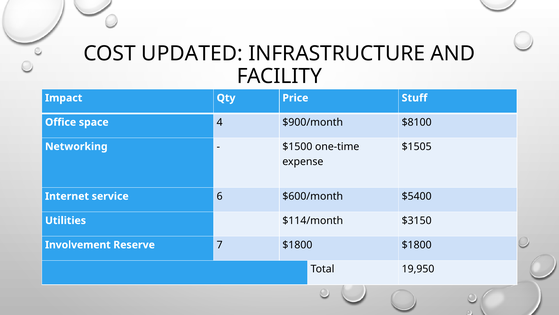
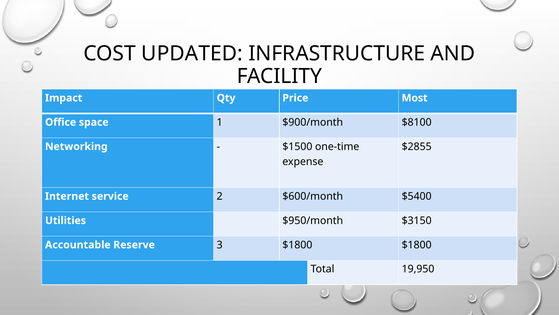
Stuff: Stuff -> Most (415, 98)
4: 4 -> 1 (220, 122)
$1505: $1505 -> $2855 (417, 146)
6: 6 -> 2 (220, 196)
$114/month: $114/month -> $950/month (313, 220)
Involvement: Involvement -> Accountable (78, 244)
7: 7 -> 3 (220, 244)
